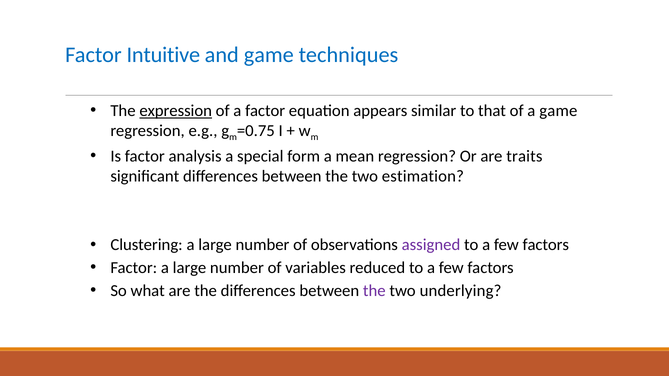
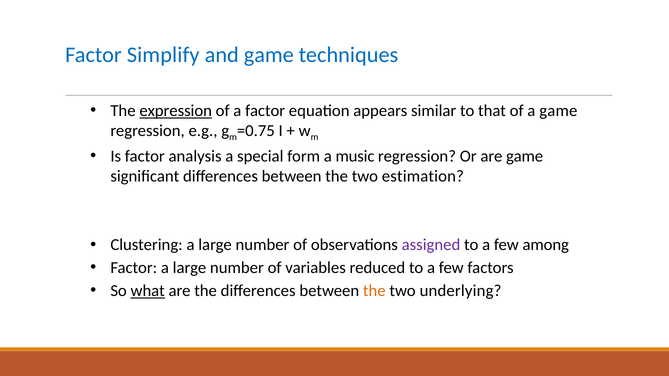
Intuitive: Intuitive -> Simplify (163, 55)
mean: mean -> music (355, 157)
are traits: traits -> game (525, 157)
factors: factors -> among (546, 245)
what underline: none -> present (148, 291)
the colour: purple -> orange (374, 291)
